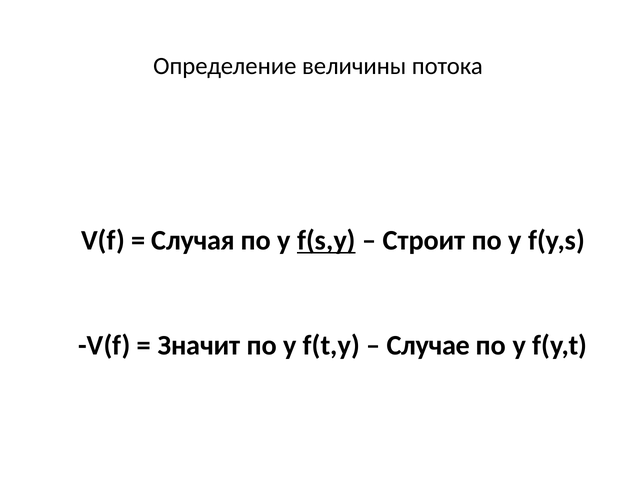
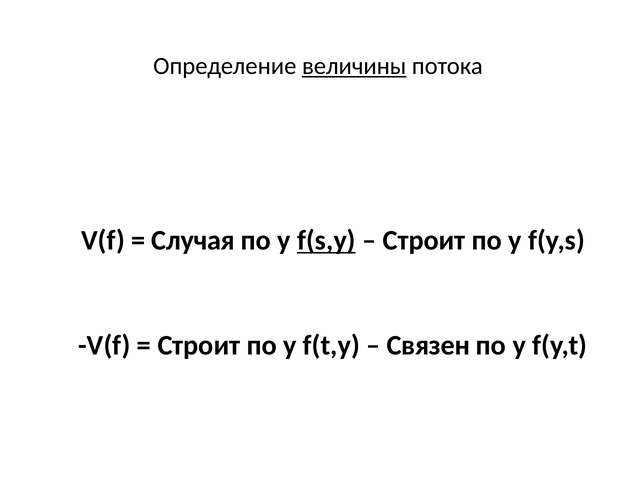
величины underline: none -> present (354, 66)
Значит: Значит -> Строит (199, 346)
Случае: Случае -> Связен (428, 346)
